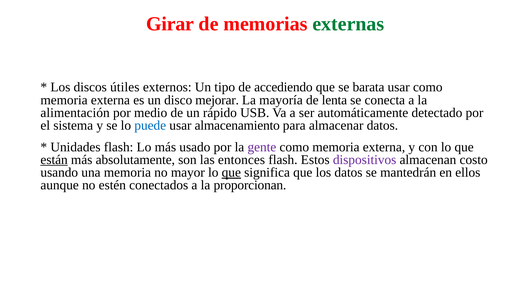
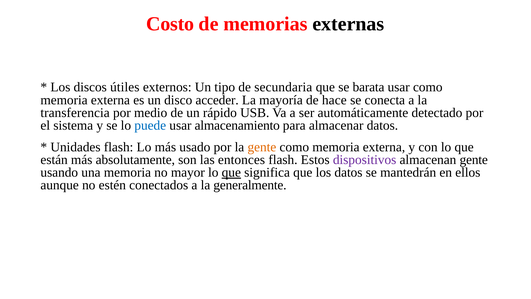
Girar: Girar -> Costo (170, 24)
externas colour: green -> black (348, 24)
accediendo: accediendo -> secundaria (283, 87)
mejorar: mejorar -> acceder (217, 100)
lenta: lenta -> hace (334, 100)
alimentación: alimentación -> transferencia (75, 113)
gente colour: purple -> orange (262, 147)
están underline: present -> none (54, 160)
almacenan costo: costo -> gente (474, 160)
proporcionan: proporcionan -> generalmente (250, 185)
